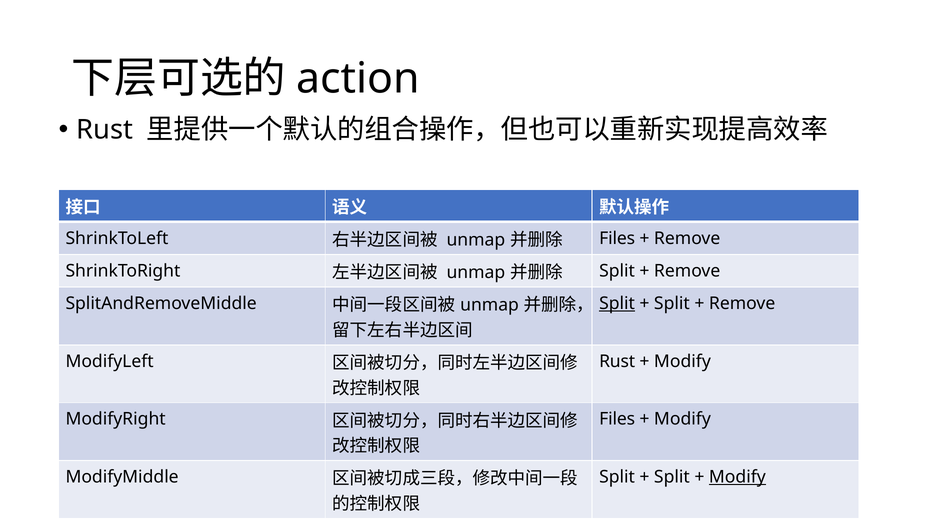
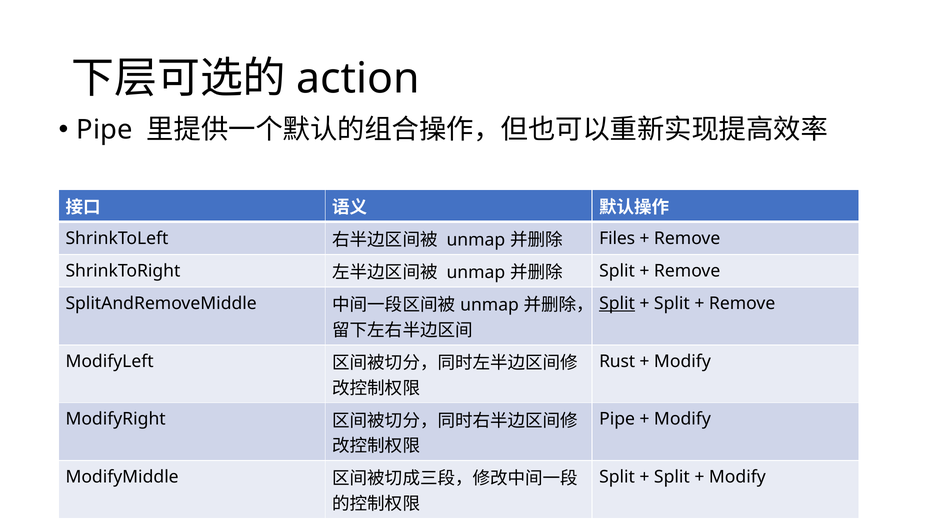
Rust: Rust -> Pipe (104, 130)
Files: Files -> Pipe (617, 419)
Modify underline: present -> none (737, 477)
